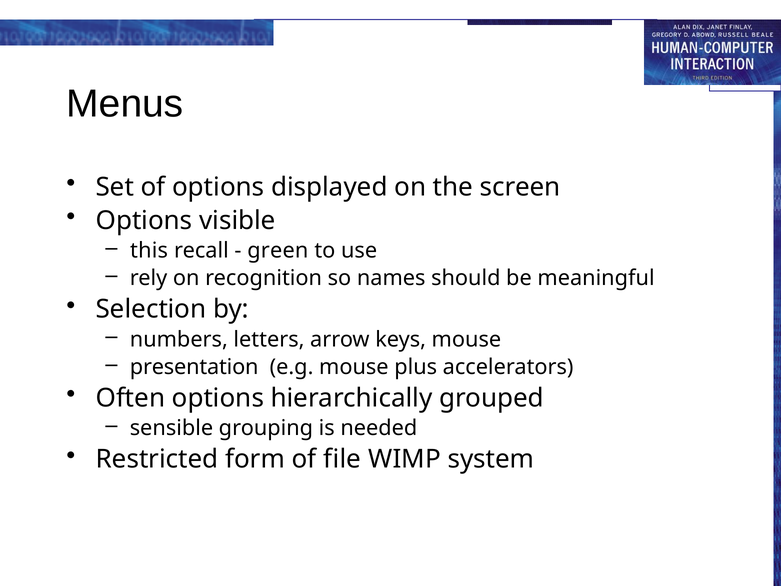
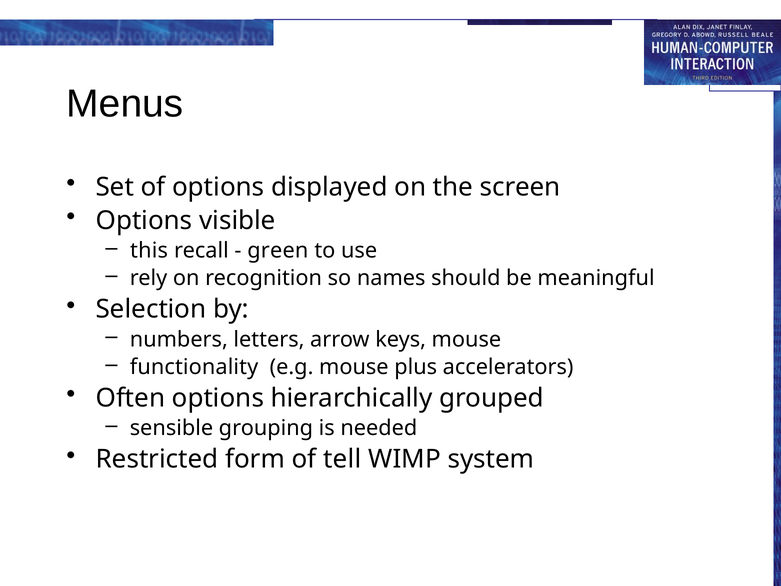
presentation: presentation -> functionality (194, 367)
file: file -> tell (342, 459)
